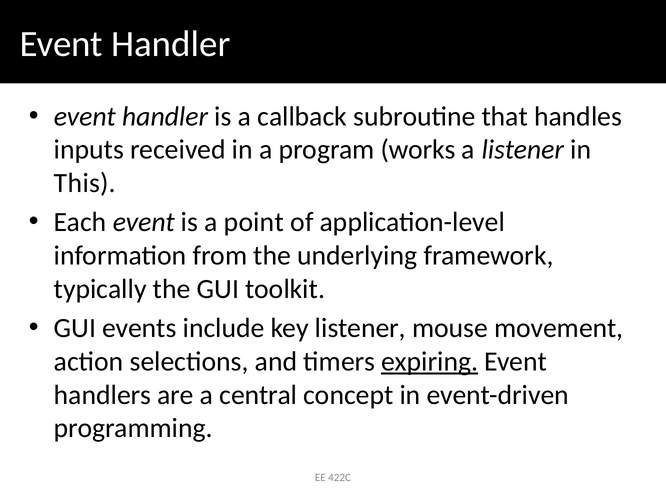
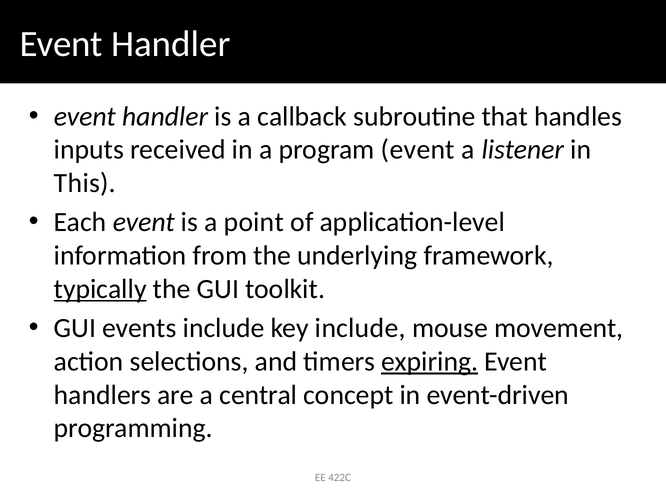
program works: works -> event (418, 150)
typically underline: none -> present (100, 289)
key listener: listener -> include (360, 328)
